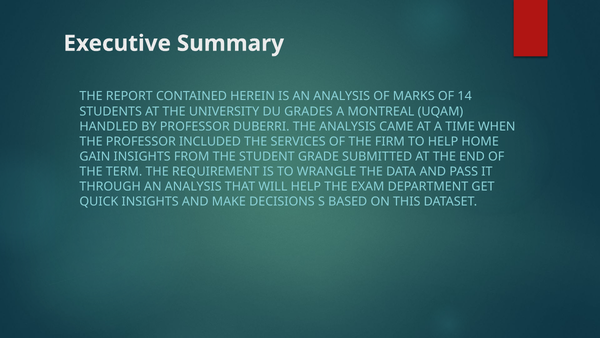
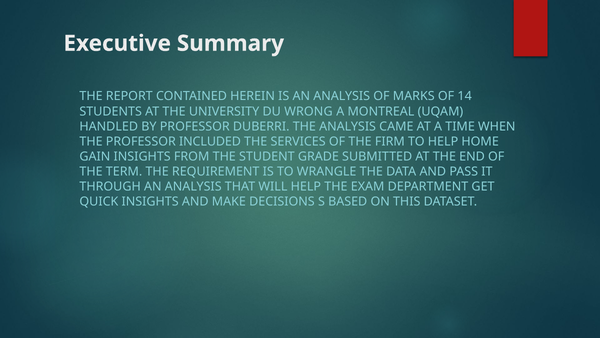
GRADES: GRADES -> WRONG (308, 111)
